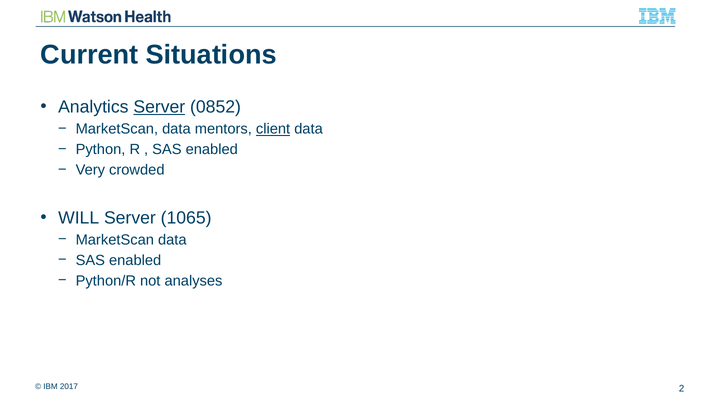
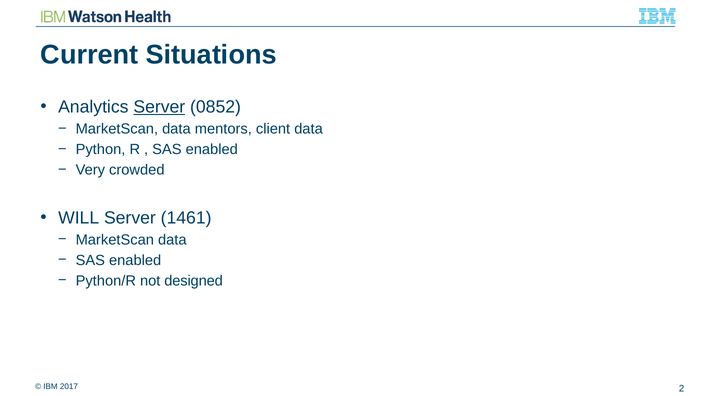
client underline: present -> none (273, 129)
1065: 1065 -> 1461 (186, 218)
analyses: analyses -> designed (194, 281)
